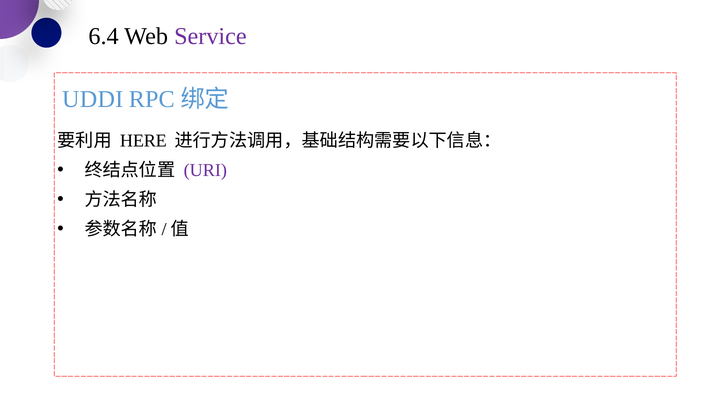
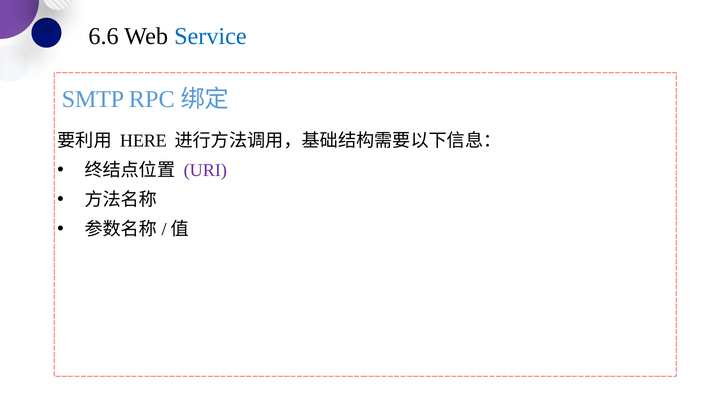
6.4: 6.4 -> 6.6 (104, 36)
Service colour: purple -> blue (210, 36)
UDDI: UDDI -> SMTP (93, 99)
